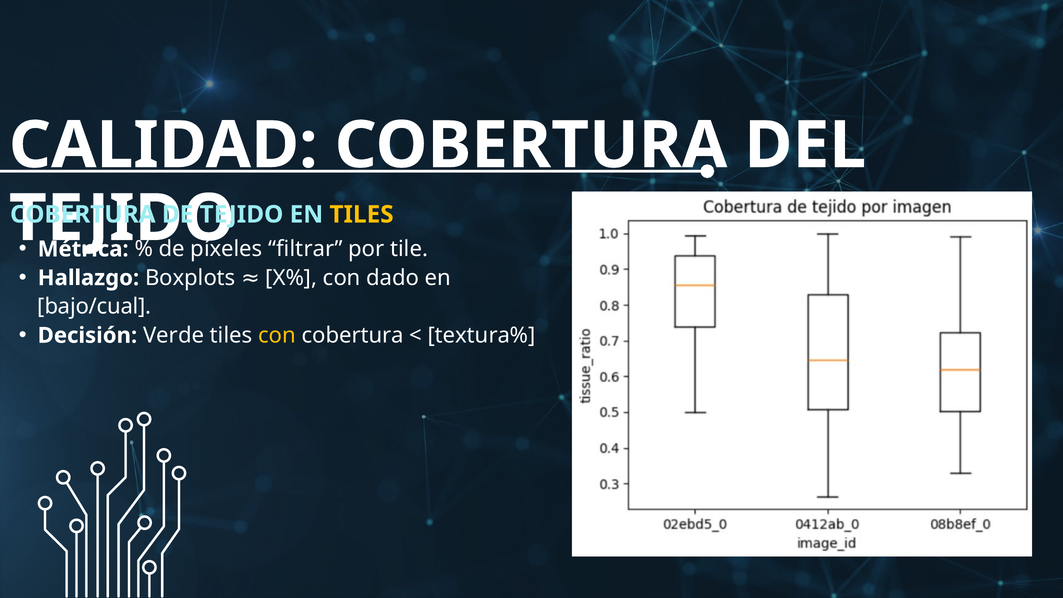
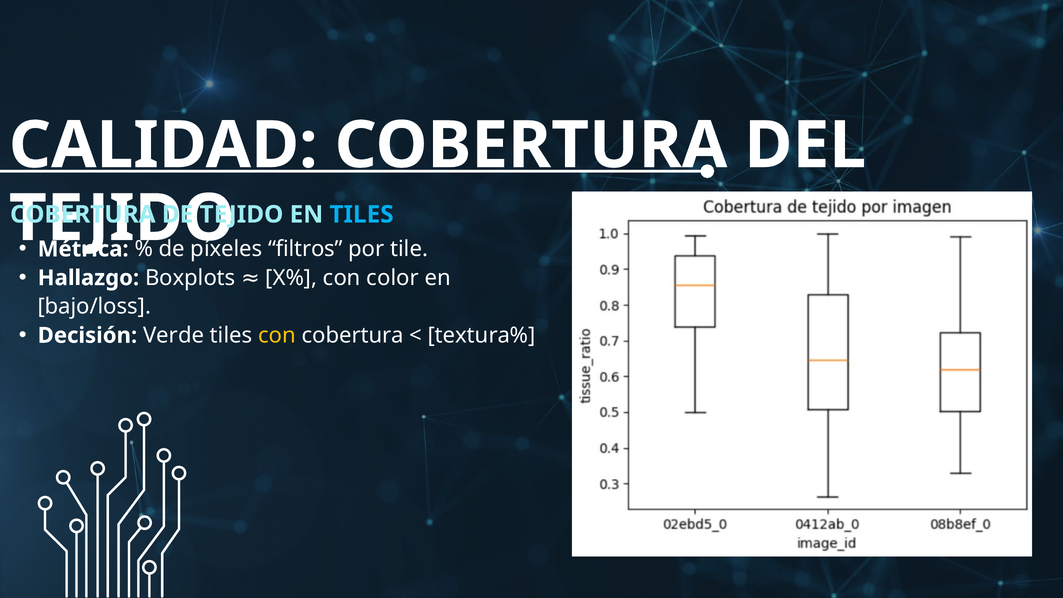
TILES colour: yellow -> light blue (362, 214)
filtrar: filtrar -> filtros (305, 249)
dado: dado -> color (393, 278)
bajo/cual: bajo/cual -> bajo/loss (94, 307)
